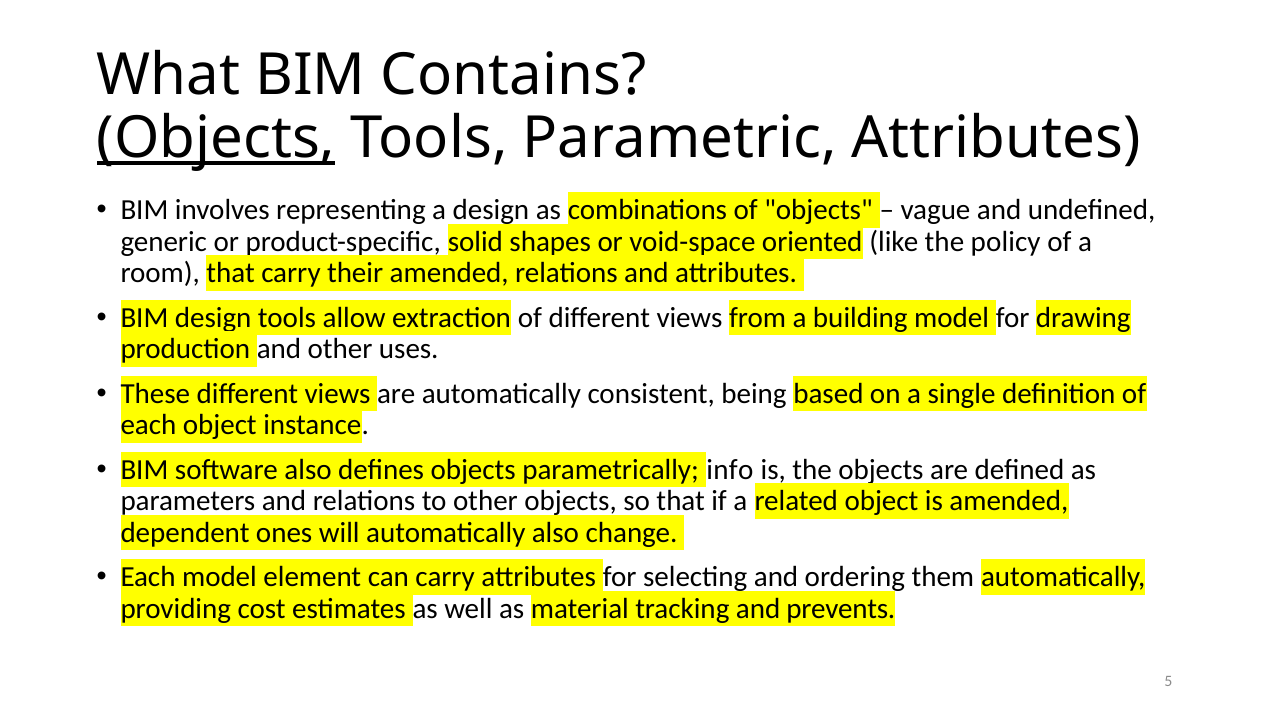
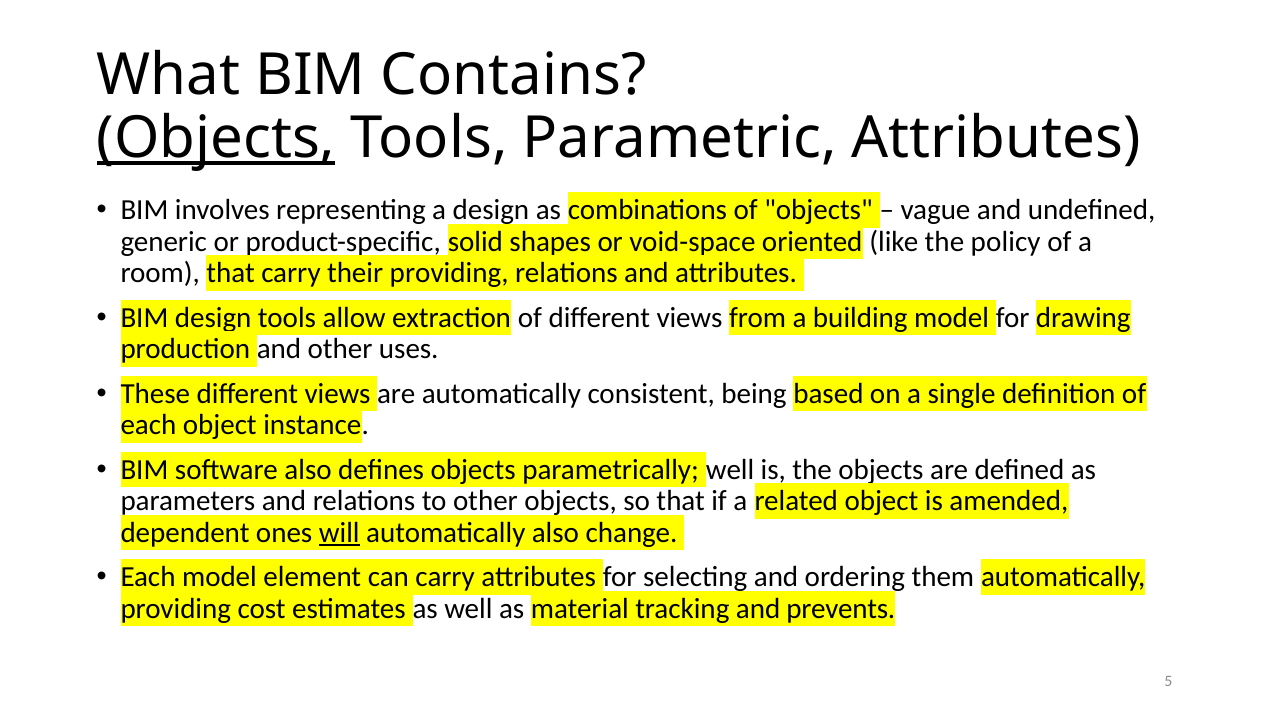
their amended: amended -> providing (449, 273)
parametrically info: info -> well (730, 470)
will underline: none -> present (339, 533)
